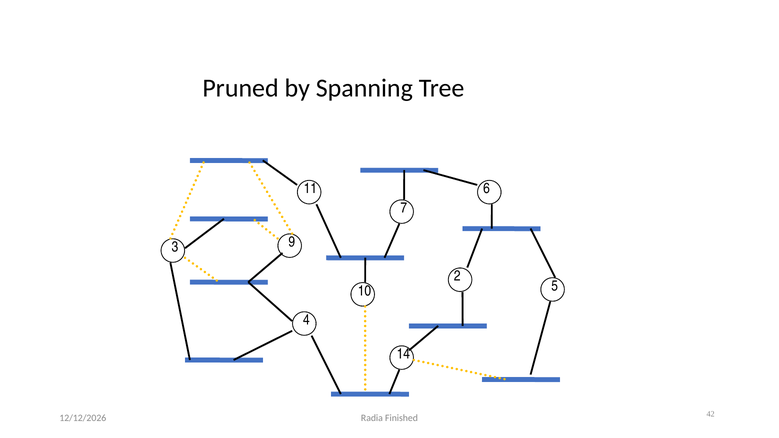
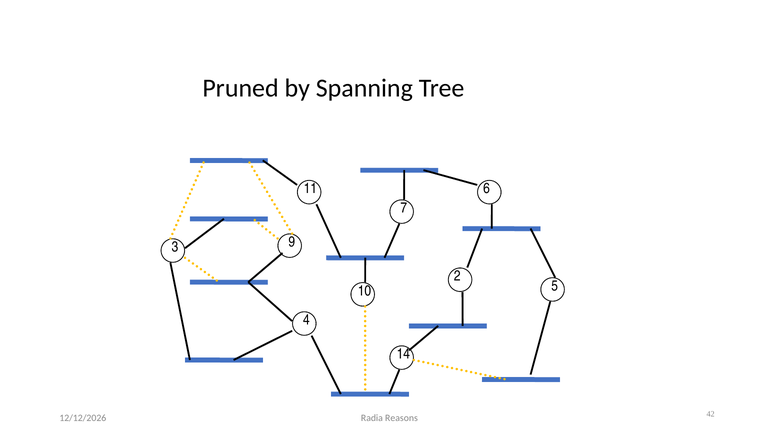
Finished: Finished -> Reasons (401, 418)
